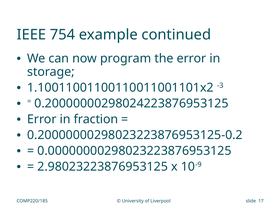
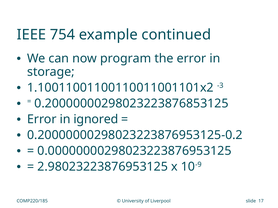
0.20000000298024223876953125: 0.20000000298024223876953125 -> 0.20000000298023223876853125 (131, 104)
fraction: fraction -> ignored (96, 119)
